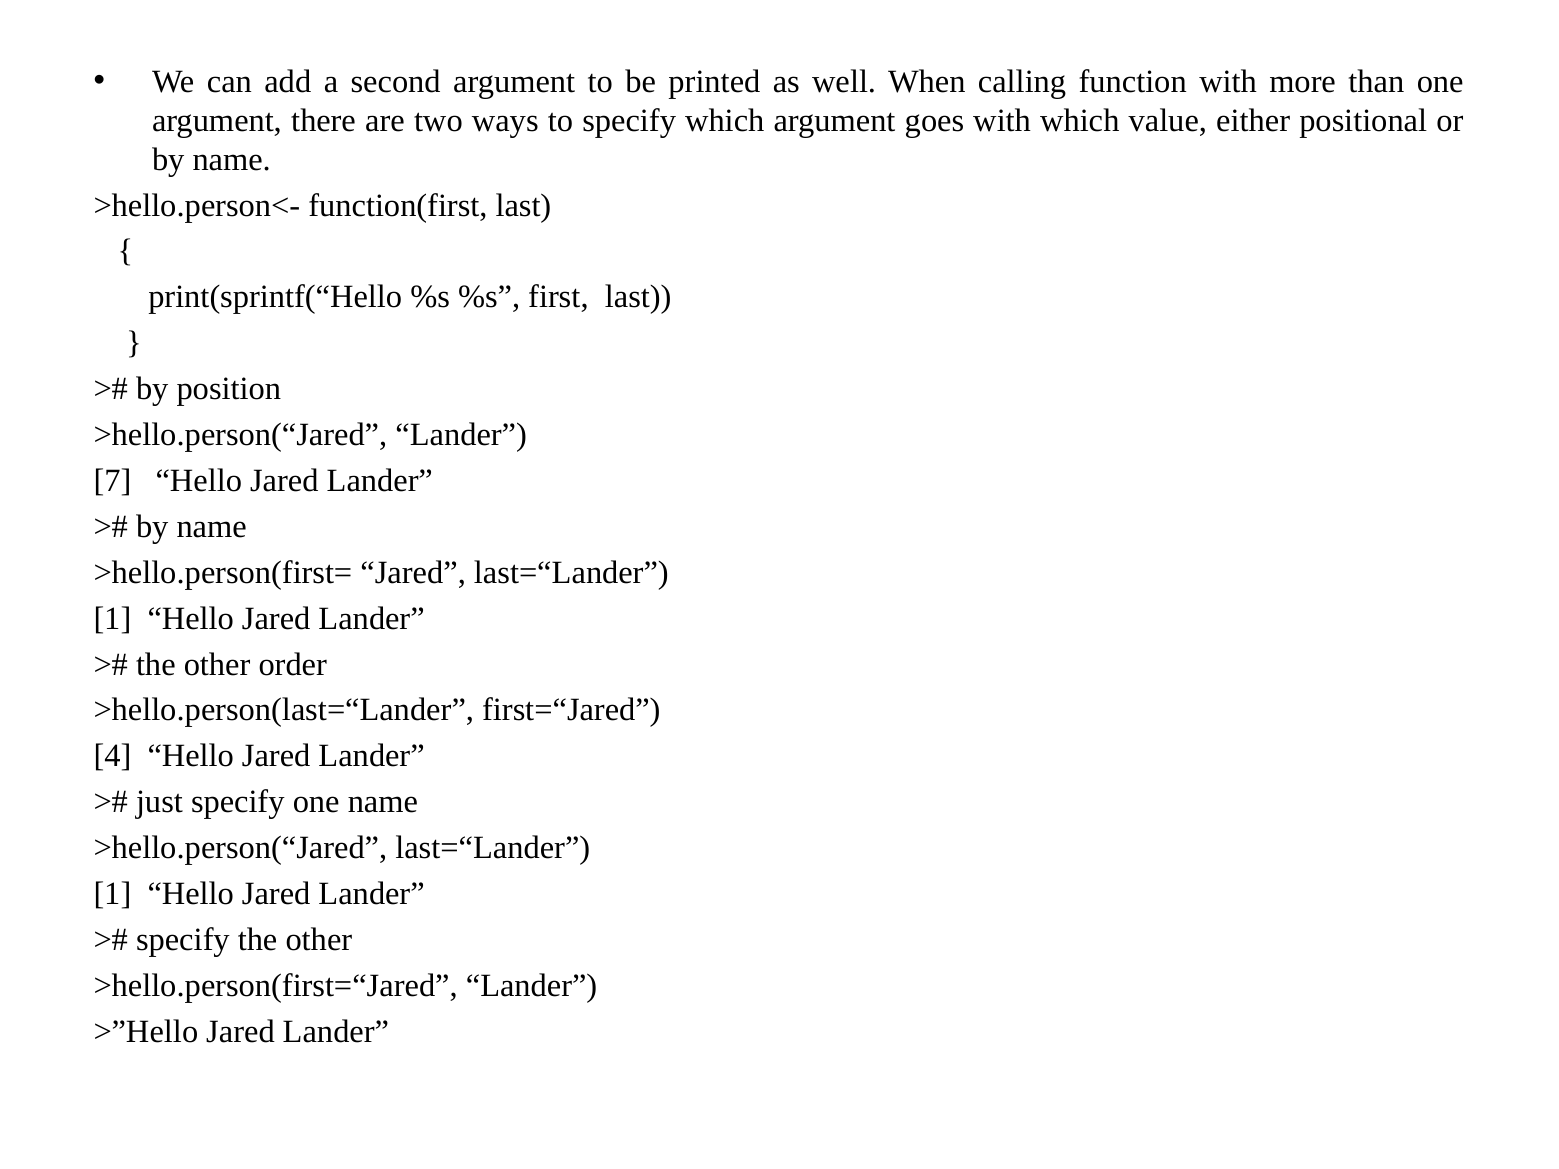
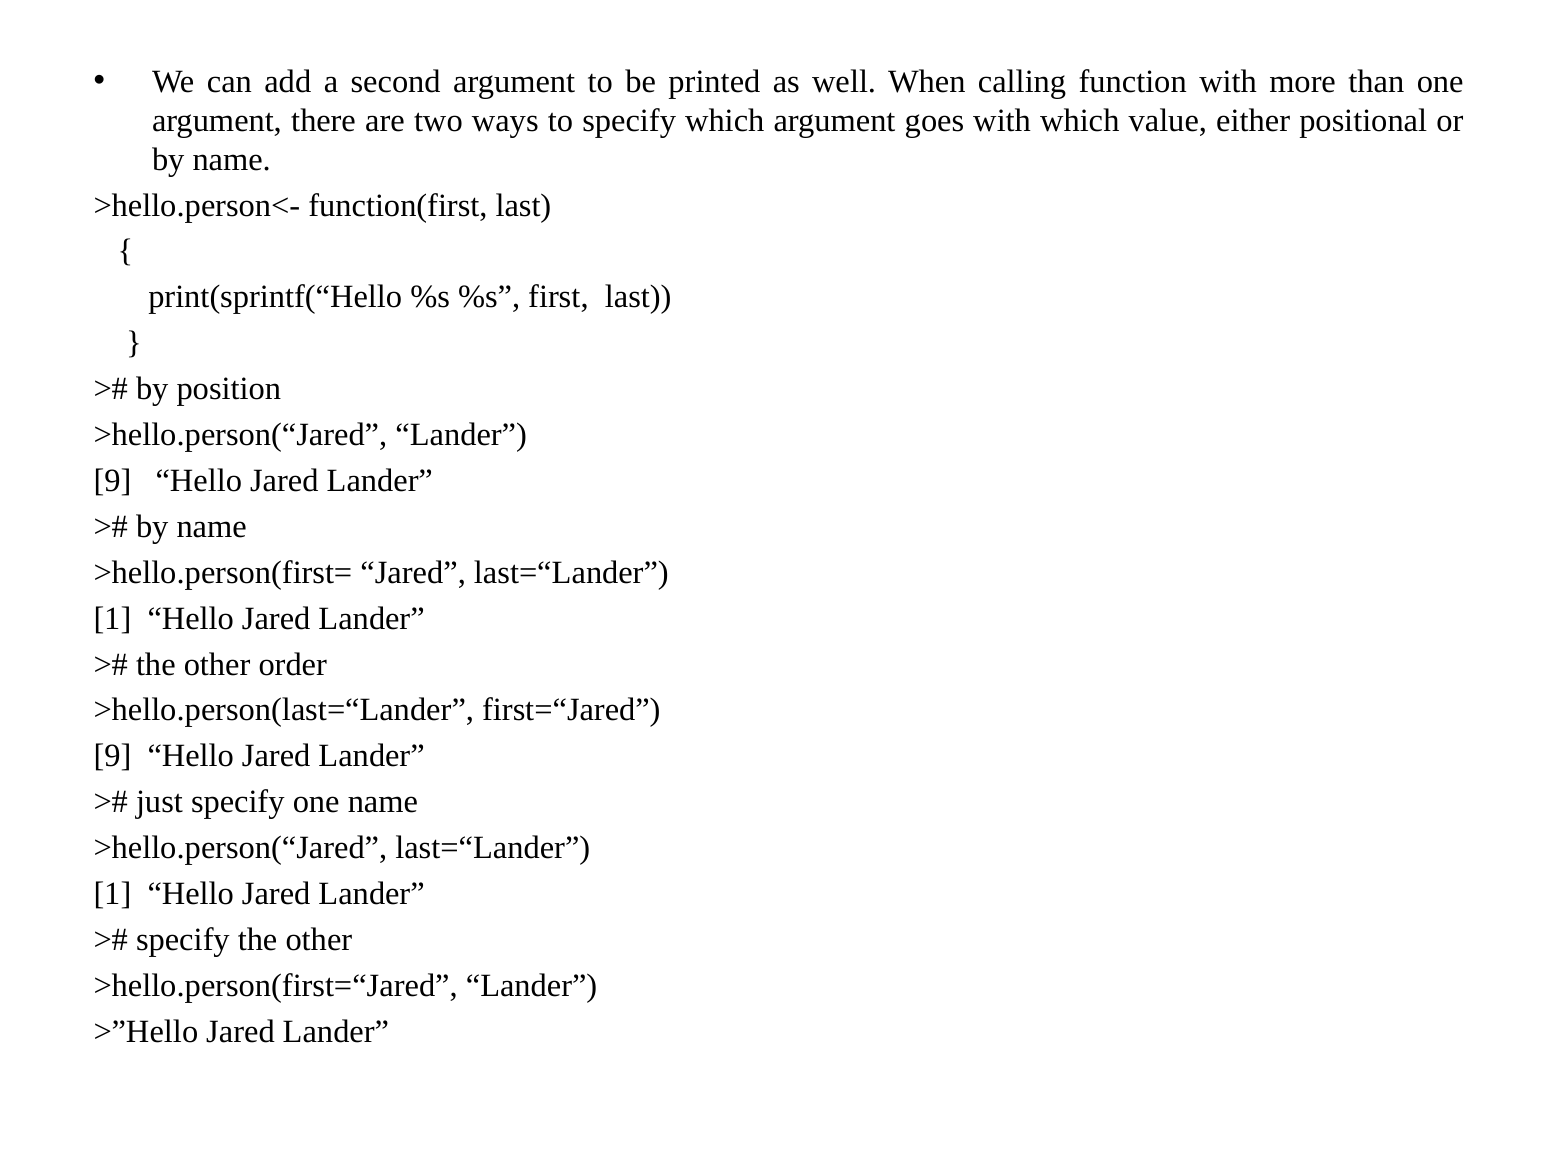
7: 7 -> 9 (112, 481)
4: 4 -> 9 (112, 756)
